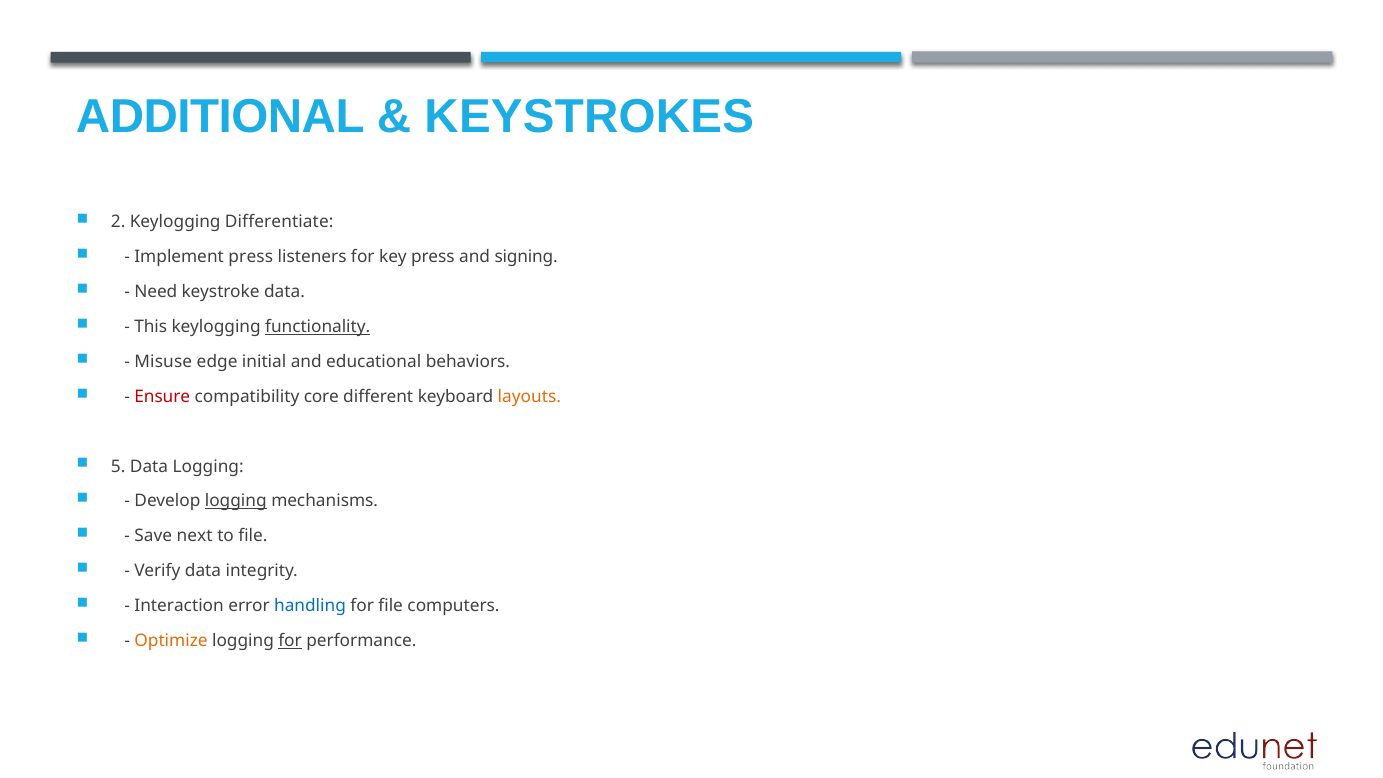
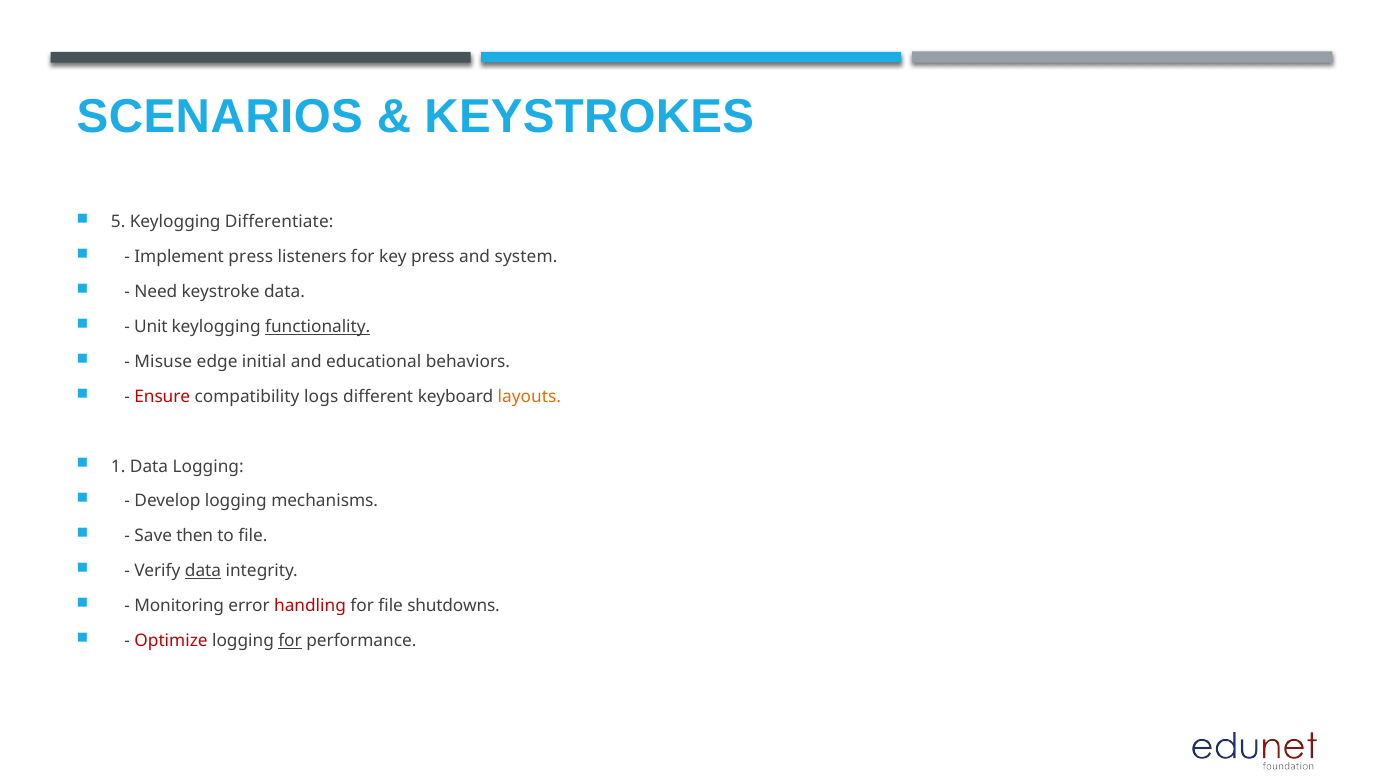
ADDITIONAL: ADDITIONAL -> SCENARIOS (220, 117)
2: 2 -> 5 (118, 222)
signing: signing -> system (526, 257)
This: This -> Unit (151, 327)
core: core -> logs (321, 396)
5: 5 -> 1 (118, 466)
logging underline: present -> none (236, 501)
next: next -> then (195, 536)
data underline: none -> present (203, 571)
Interaction: Interaction -> Monitoring (179, 606)
handling colour: blue -> red (310, 606)
computers: computers -> shutdowns (454, 606)
Optimize colour: orange -> red (171, 641)
